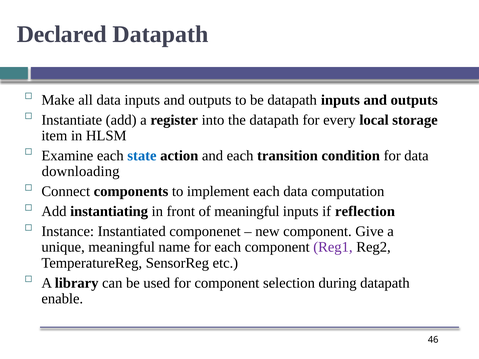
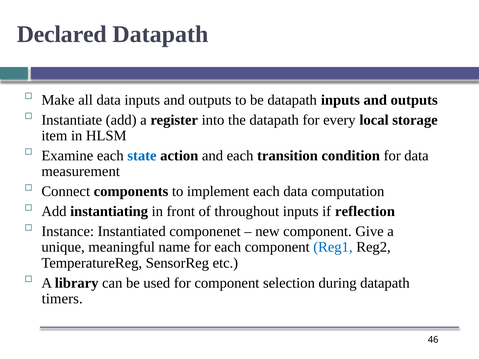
downloading: downloading -> measurement (81, 172)
of meaningful: meaningful -> throughout (247, 212)
Reg1 colour: purple -> blue (333, 247)
enable: enable -> timers (62, 299)
